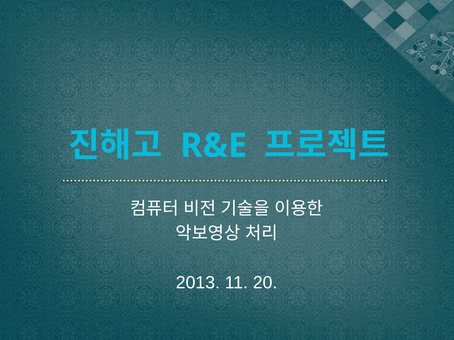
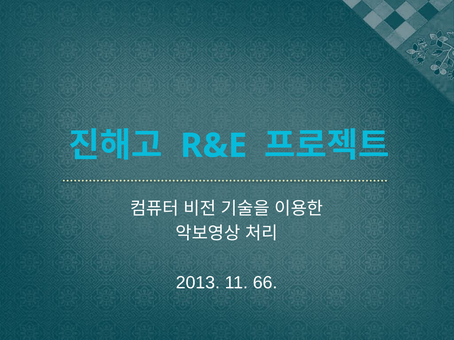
20: 20 -> 66 (265, 283)
